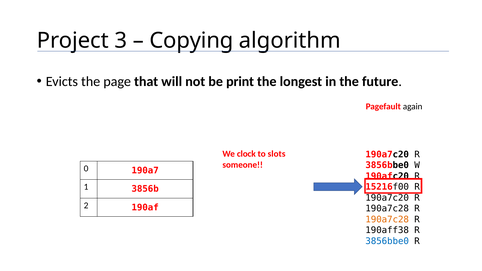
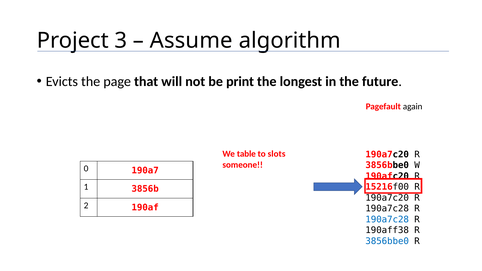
Copying: Copying -> Assume (191, 40)
clock: clock -> table (246, 154)
190a7c28 colour: orange -> blue (387, 220)
